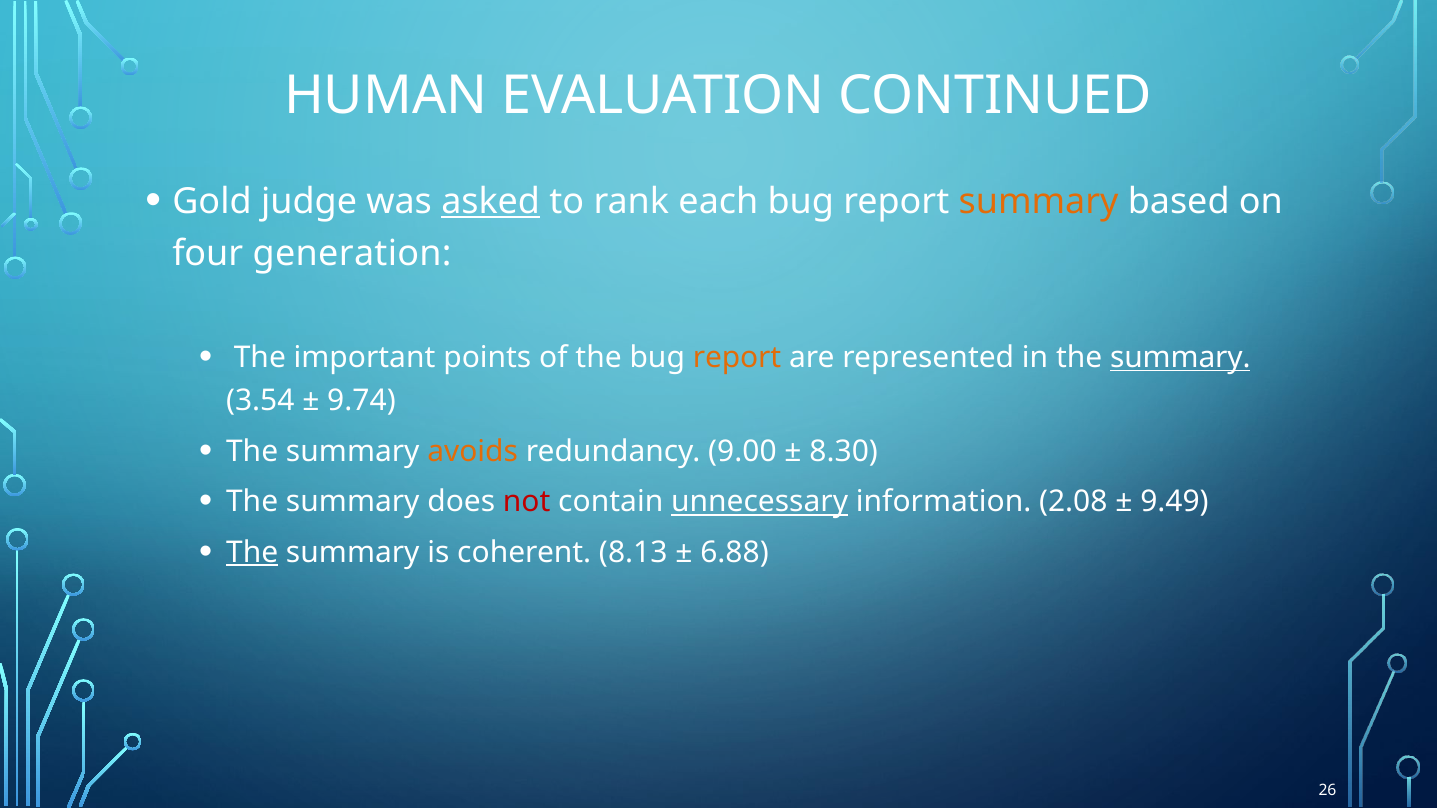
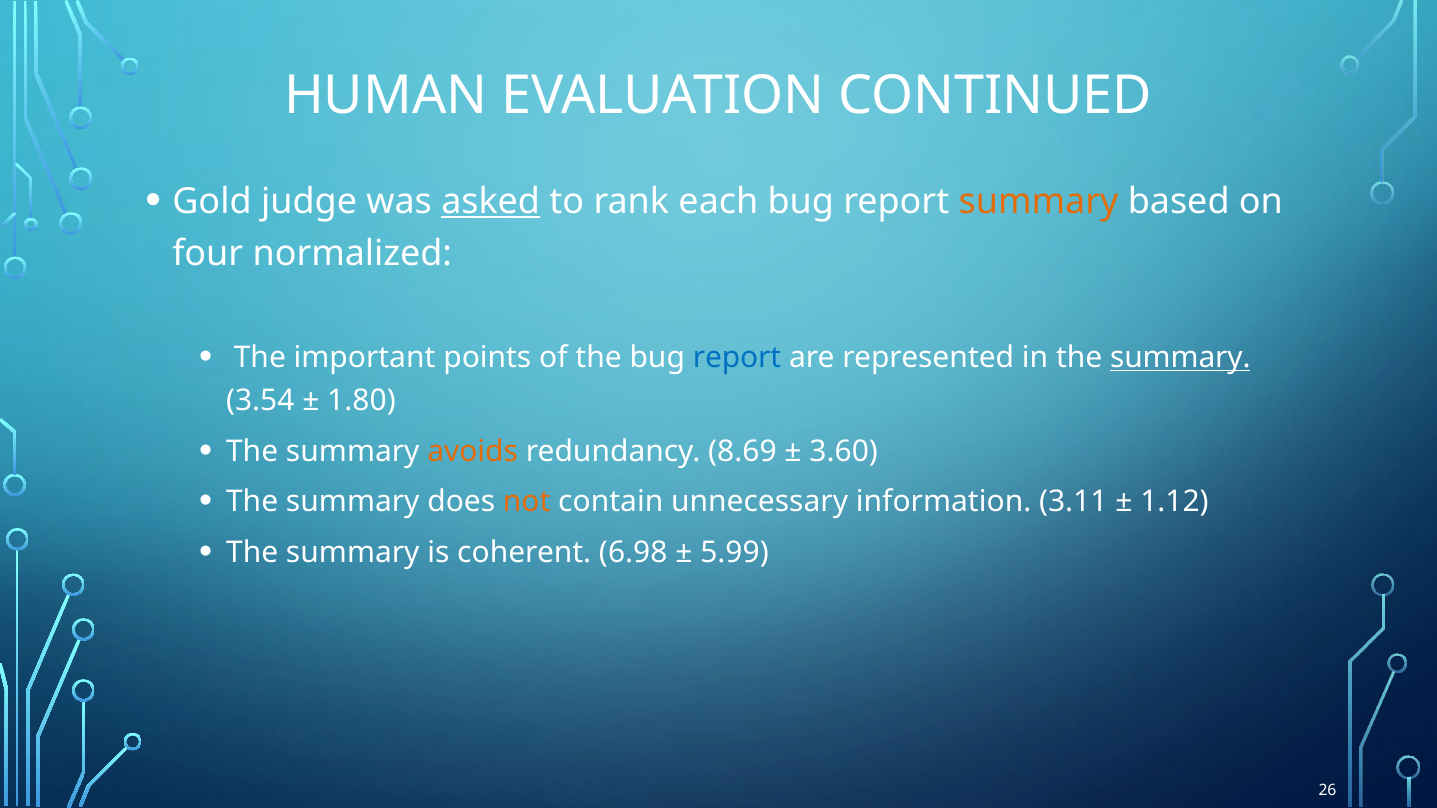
generation: generation -> normalized (352, 254)
report colour: orange -> blue (737, 358)
9.74: 9.74 -> 1.80 (361, 401)
9.00: 9.00 -> 8.69 (742, 452)
8.30: 8.30 -> 3.60 (844, 452)
not colour: red -> orange (527, 502)
unnecessary underline: present -> none (760, 502)
2.08: 2.08 -> 3.11 (1073, 502)
9.49: 9.49 -> 1.12 (1175, 502)
The underline: present -> none (252, 553)
8.13: 8.13 -> 6.98 (633, 553)
6.88: 6.88 -> 5.99 (735, 553)
